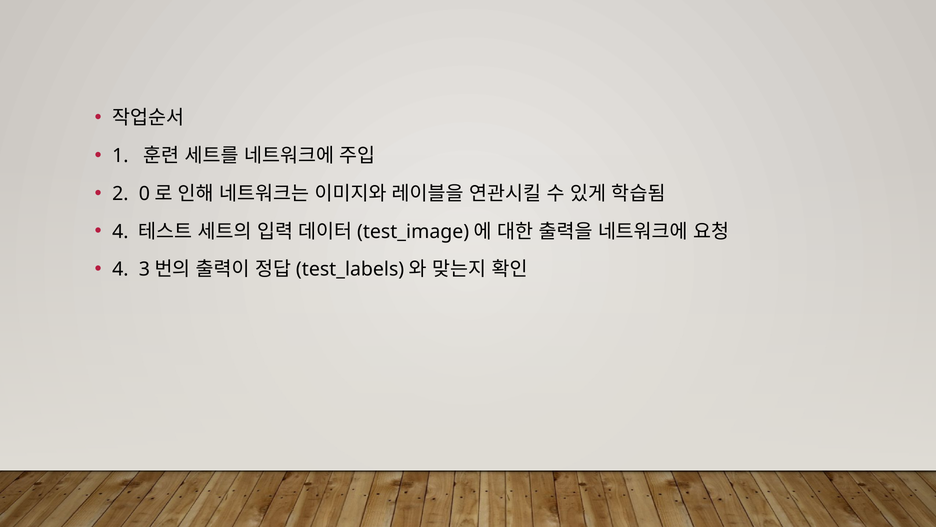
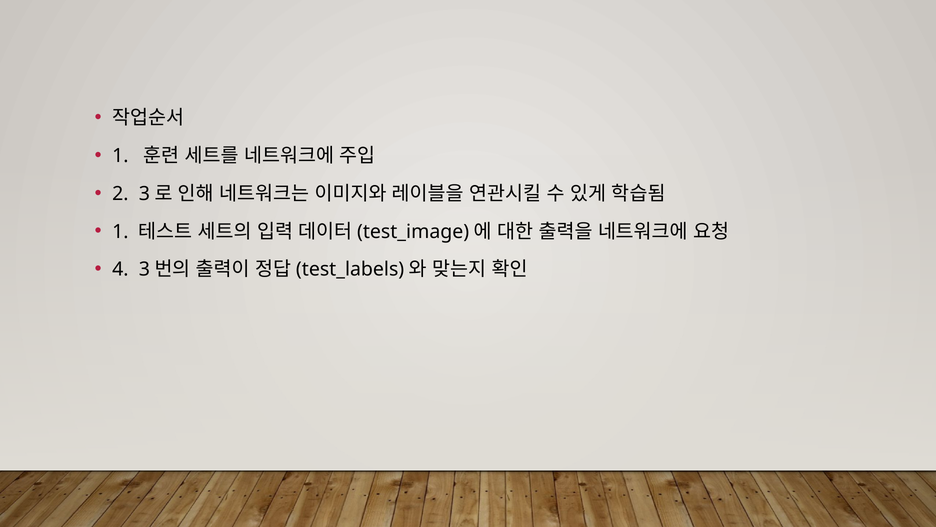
2 0: 0 -> 3 (144, 194)
4: 4 -> 1 (120, 231)
